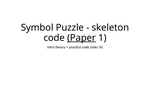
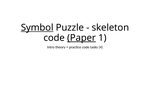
Symbol underline: none -> present (37, 27)
